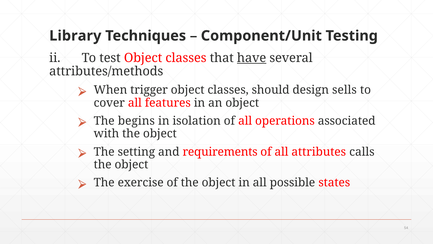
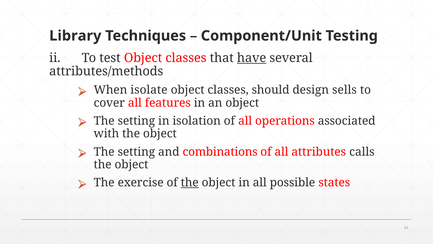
trigger: trigger -> isolate (149, 90)
begins: begins -> setting (136, 121)
requirements: requirements -> combinations (220, 152)
the underline: none -> present (190, 182)
